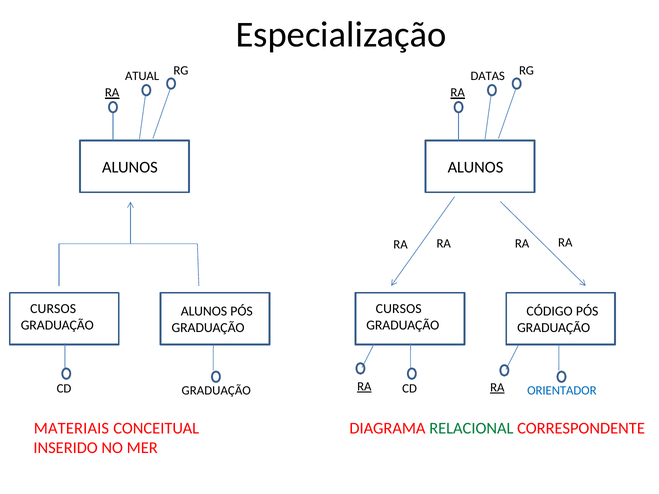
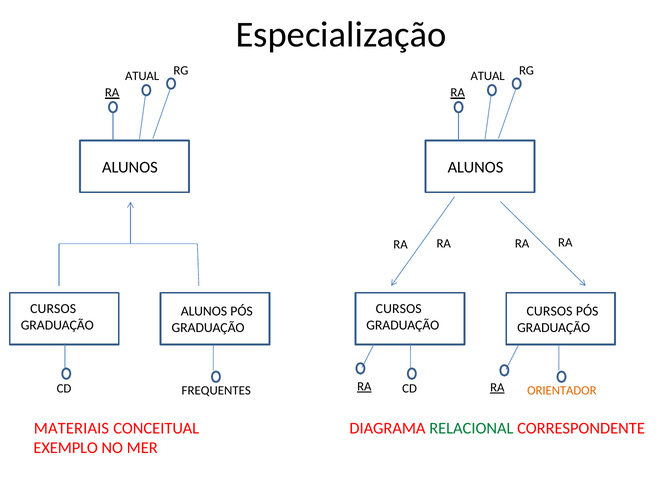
DATAS: DATAS -> ATUAL (488, 76)
CÓDIGO: CÓDIGO -> CURSOS (550, 311)
CD GRADUAÇÃO: GRADUAÇÃO -> FREQUENTES (216, 391)
ORIENTADOR colour: blue -> orange (562, 391)
INSERIDO: INSERIDO -> EXEMPLO (66, 448)
